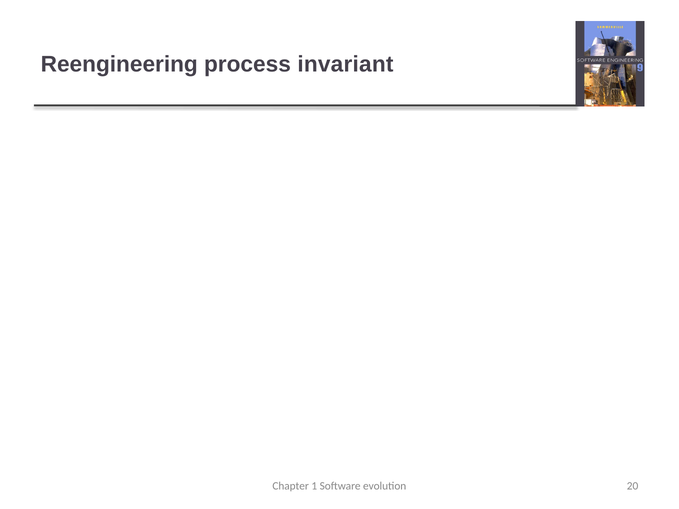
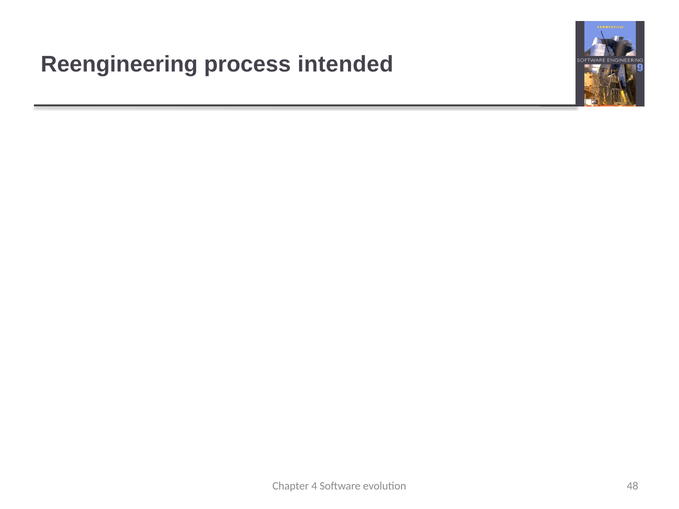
invariant: invariant -> intended (345, 64)
1: 1 -> 4 (314, 486)
20: 20 -> 48 (633, 486)
